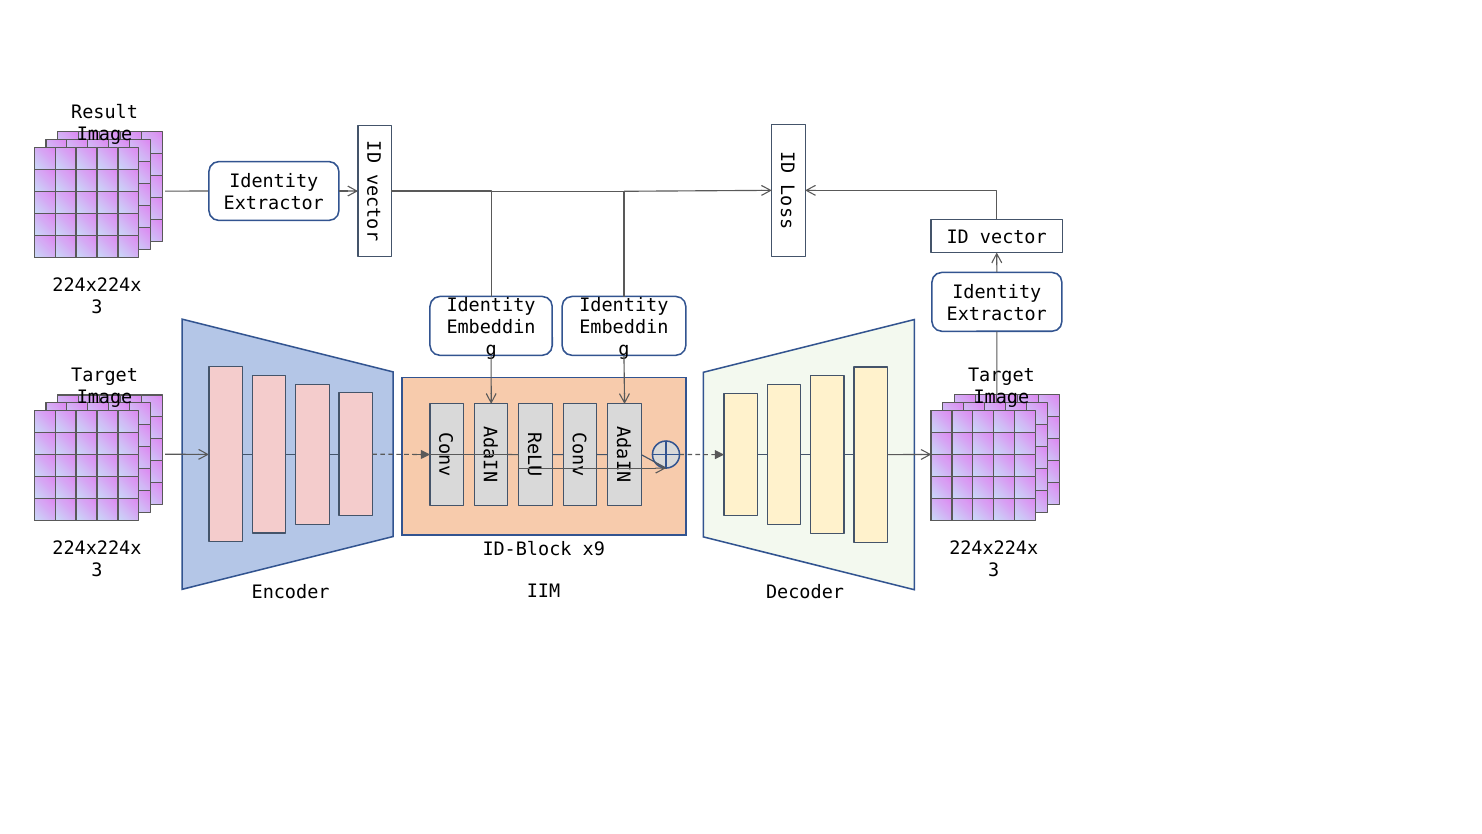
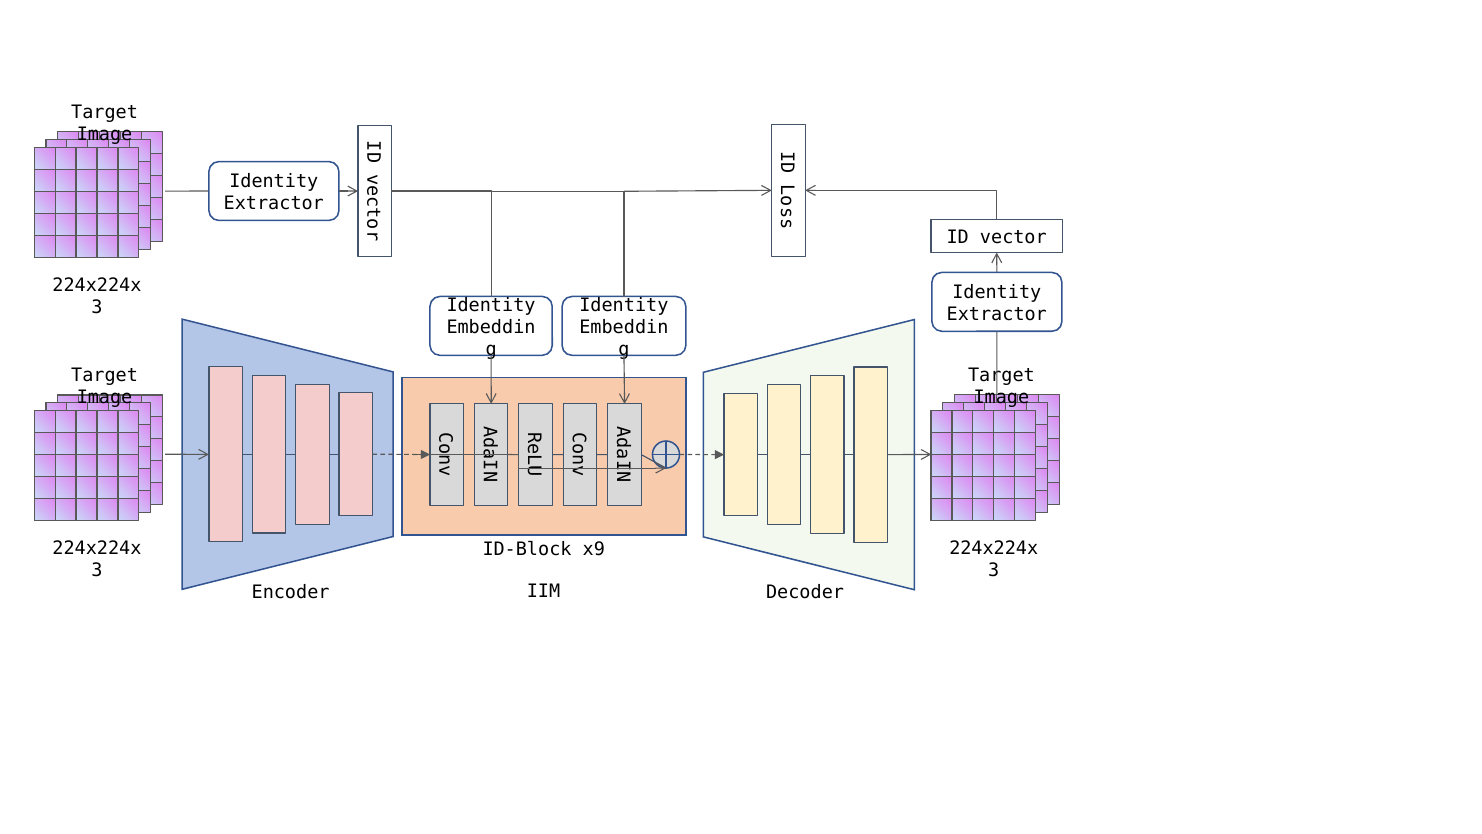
Result: Result -> Target (105, 112)
